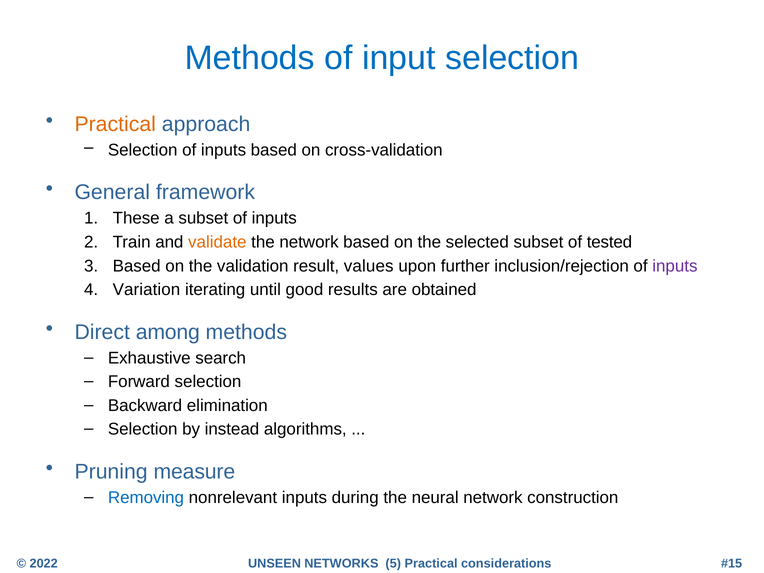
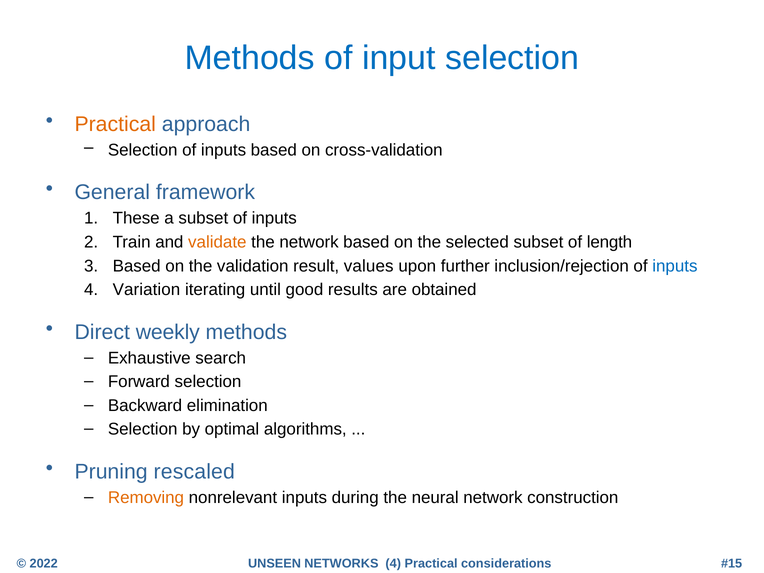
tested: tested -> length (609, 242)
inputs colour: purple -> blue (675, 266)
among: among -> weekly (168, 332)
instead: instead -> optimal (232, 429)
measure: measure -> rescaled (194, 472)
Removing colour: blue -> orange (146, 498)
NETWORKS 5: 5 -> 4 (393, 564)
